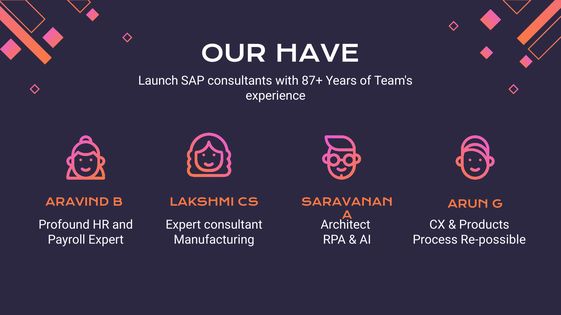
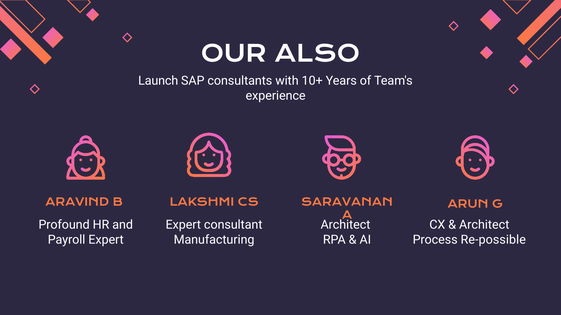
HAVE: HAVE -> ALSO (317, 54)
87+: 87+ -> 10+ (312, 81)
Products: Products -> Architect (484, 225)
